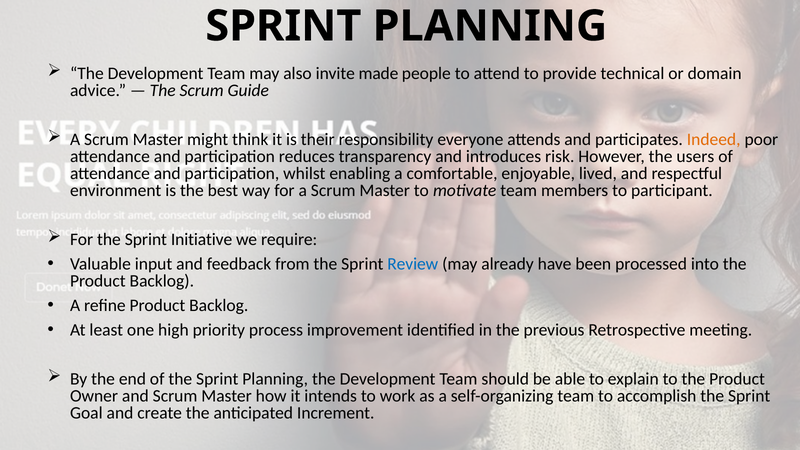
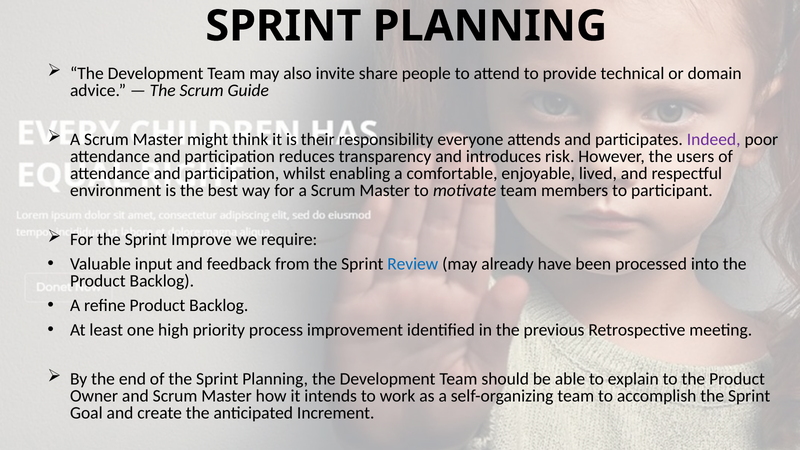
made: made -> share (378, 74)
Indeed colour: orange -> purple (714, 140)
Initiative: Initiative -> Improve (201, 240)
